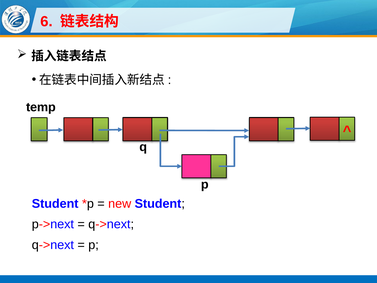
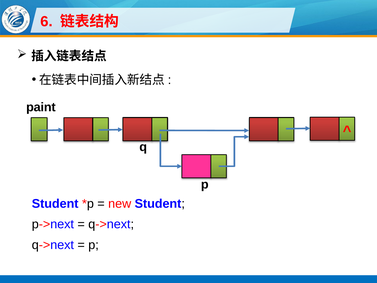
temp: temp -> paint (41, 107)
